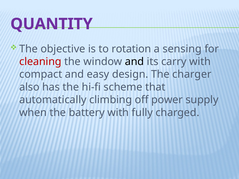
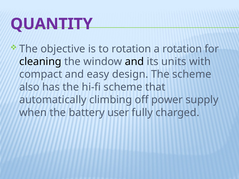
a sensing: sensing -> rotation (182, 49)
cleaning colour: red -> black (40, 62)
carry: carry -> units (174, 62)
The charger: charger -> scheme (192, 74)
battery with: with -> user (118, 113)
